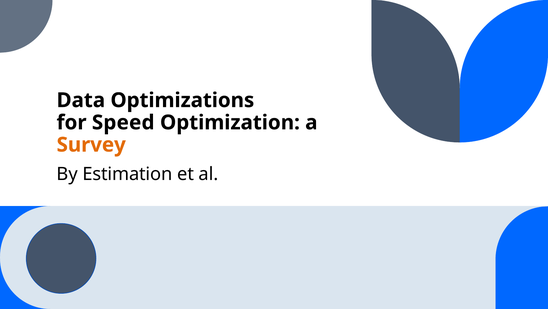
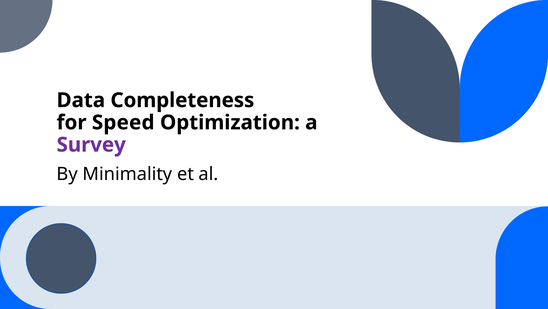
Optimizations: Optimizations -> Completeness (182, 100)
Survey colour: orange -> purple (91, 144)
Estimation: Estimation -> Minimality (127, 174)
